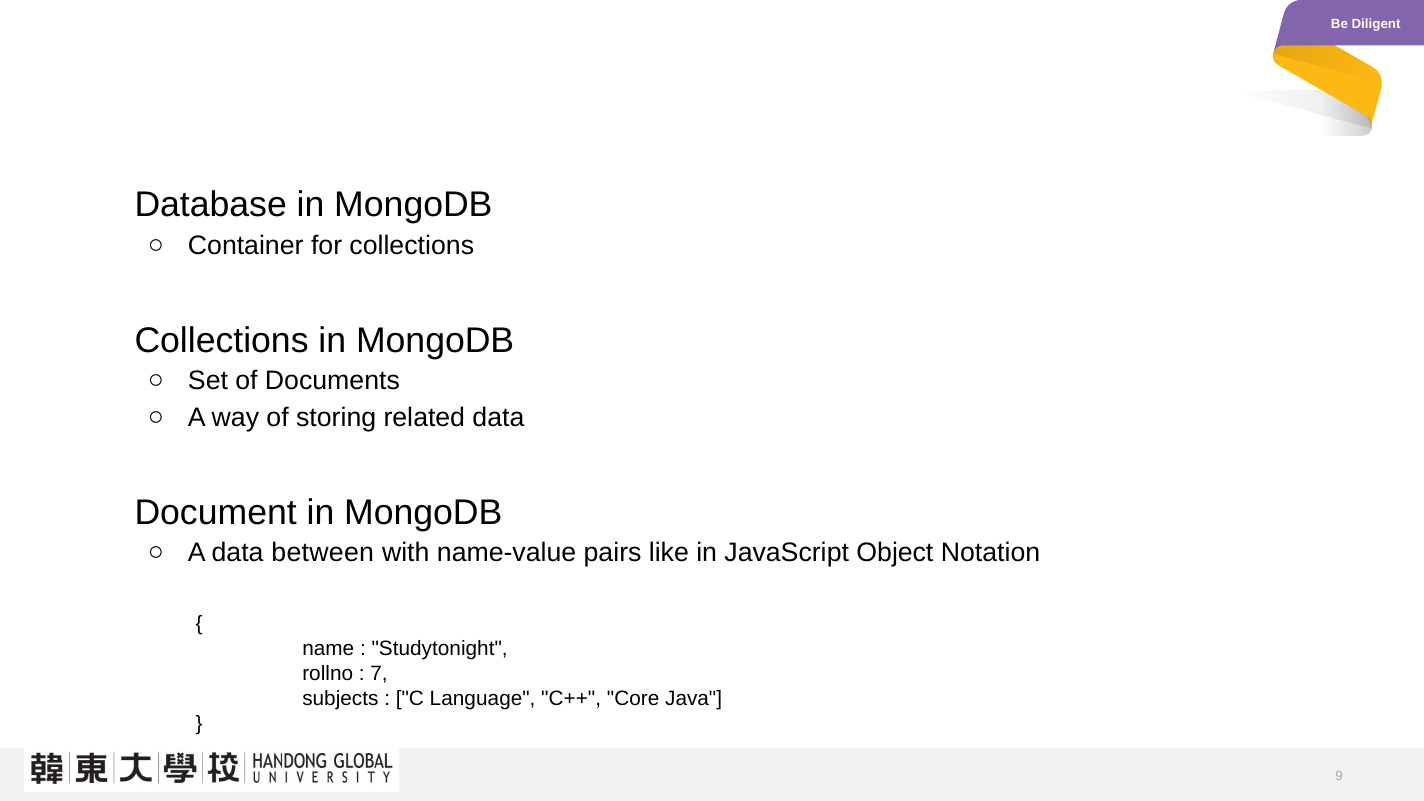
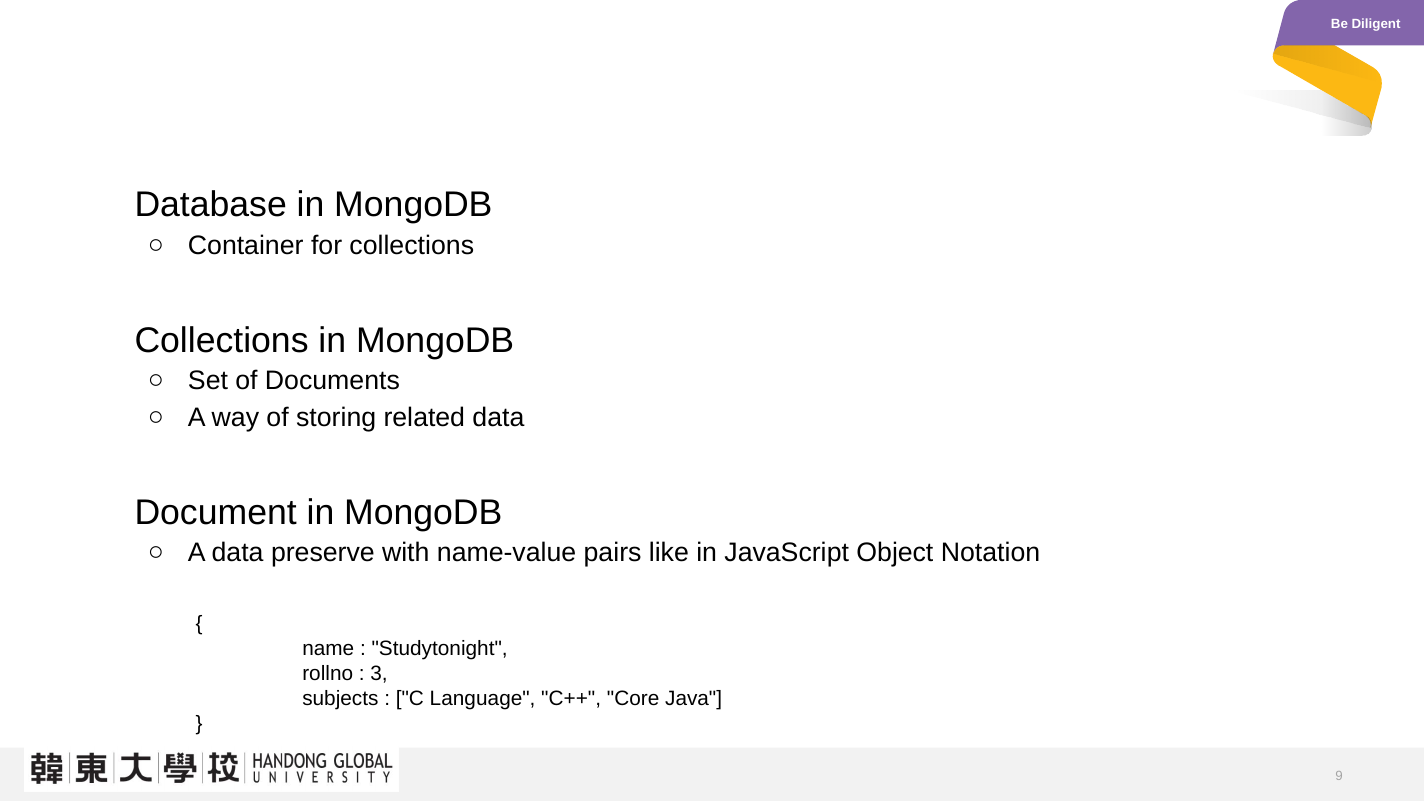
between: between -> preserve (323, 553)
7: 7 -> 3 (379, 674)
